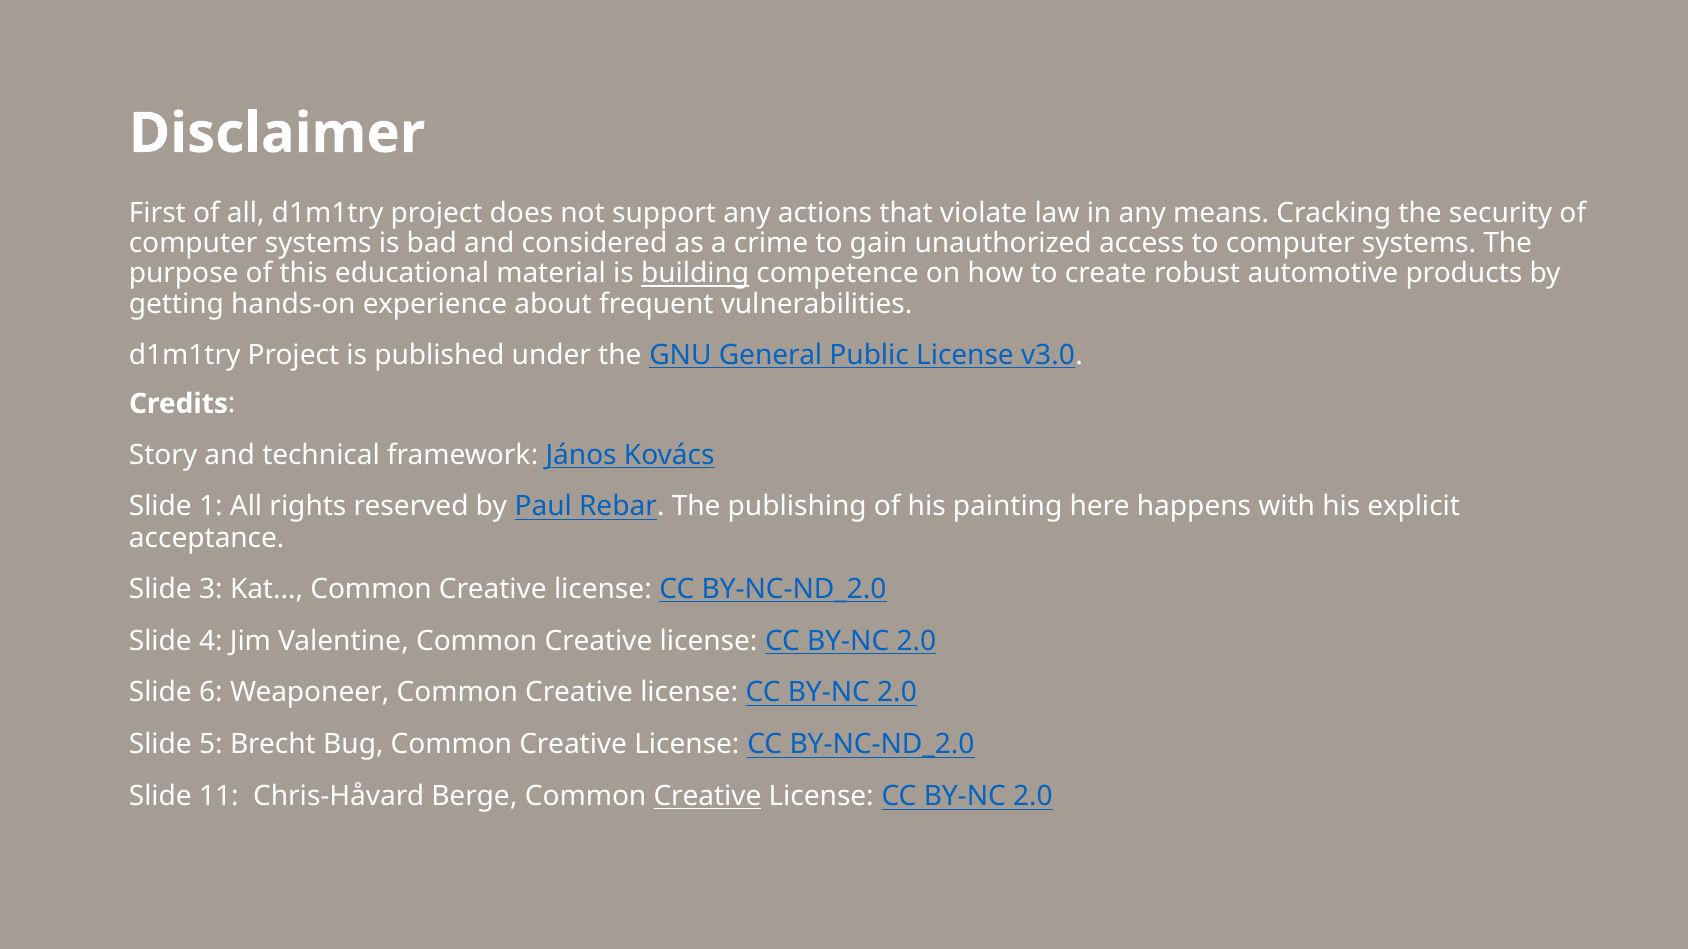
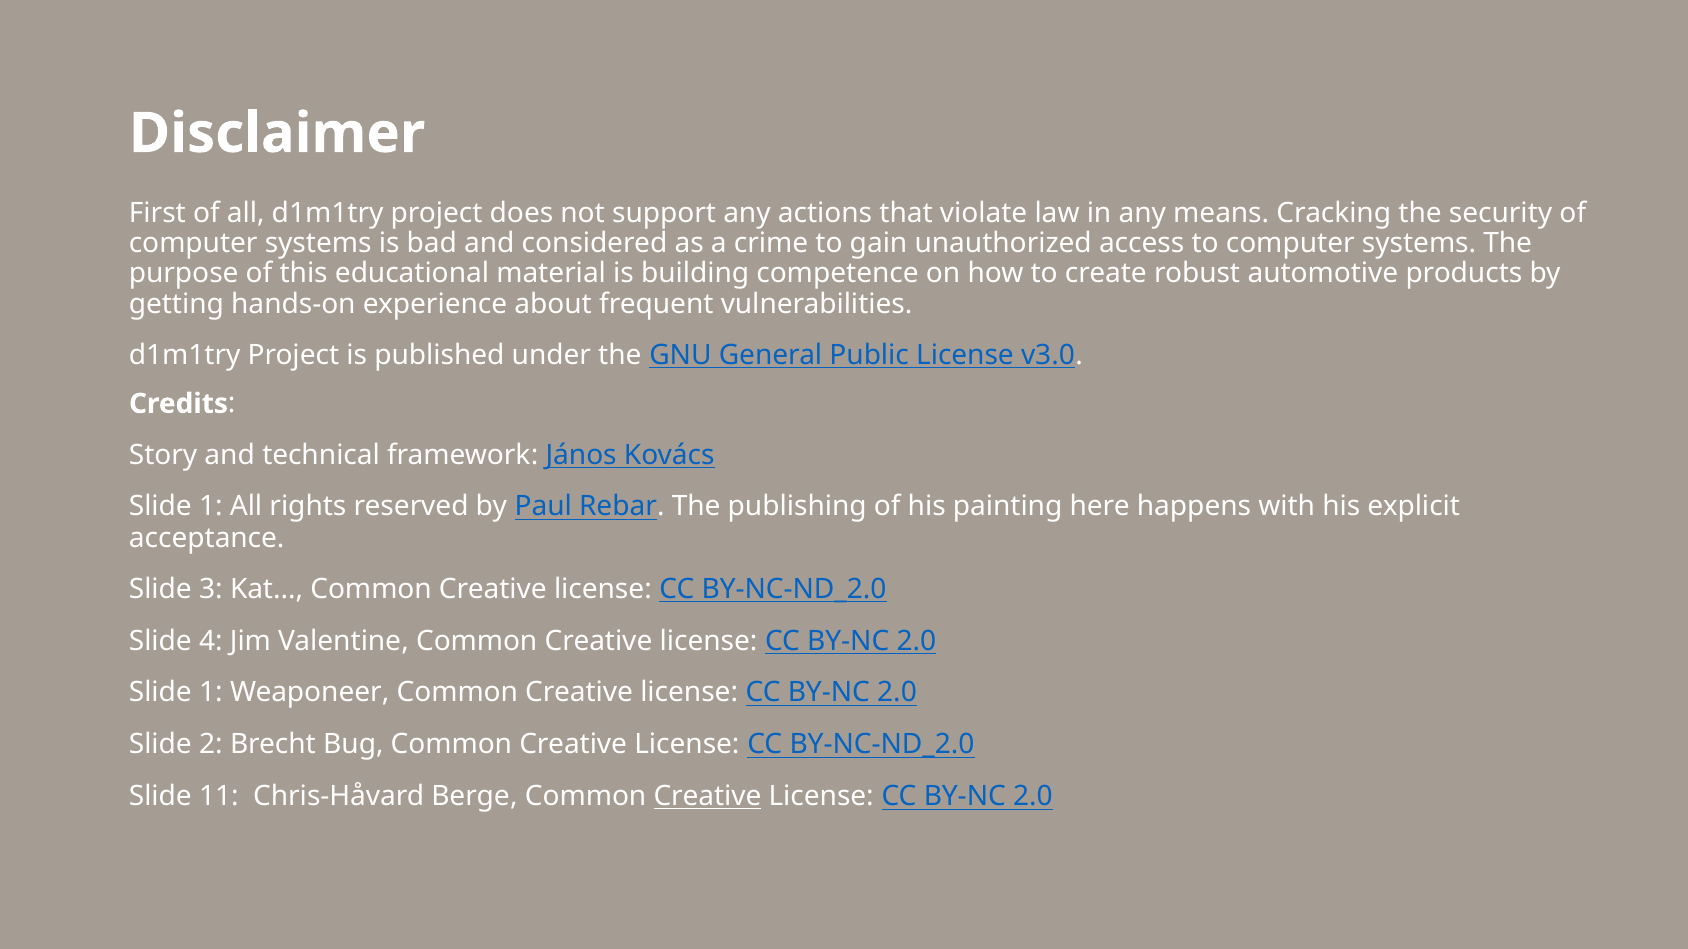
building underline: present -> none (695, 274)
6: 6 -> 1 (211, 693)
5: 5 -> 2 (211, 745)
